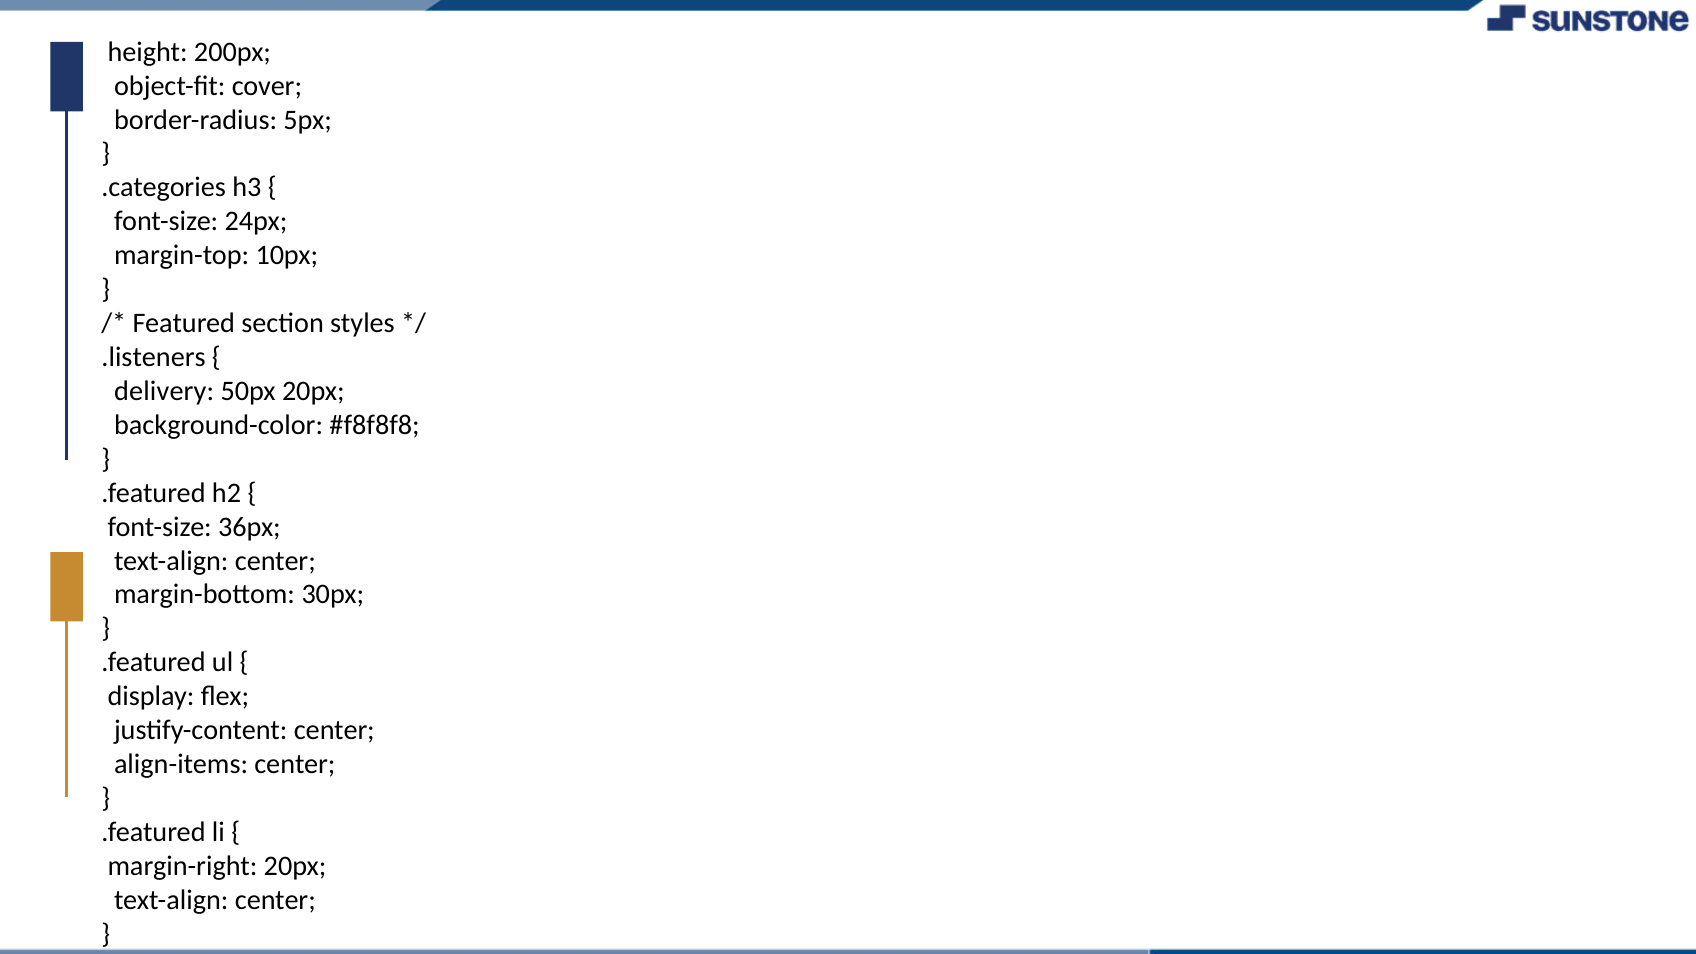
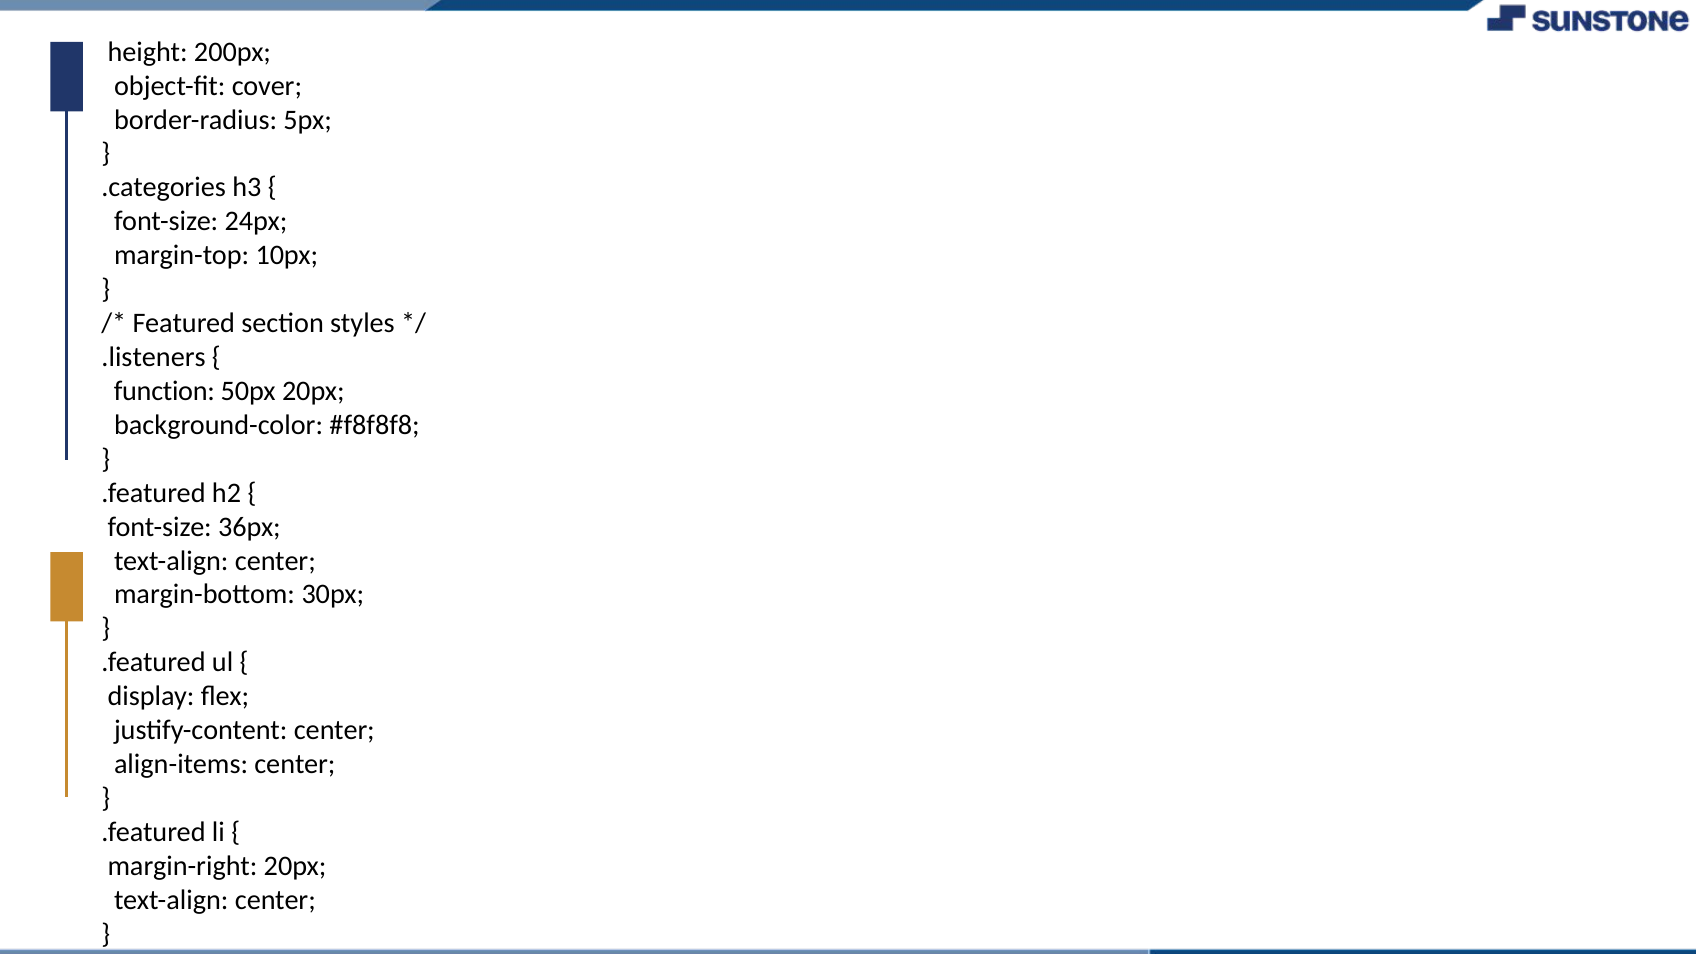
delivery: delivery -> function (164, 391)
